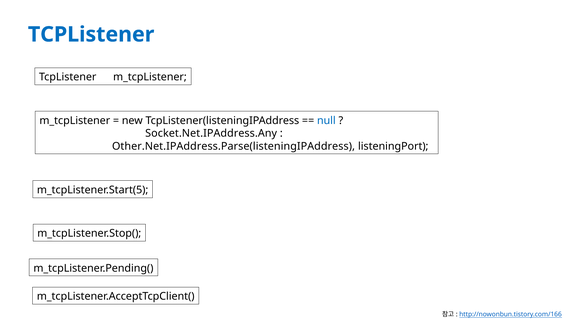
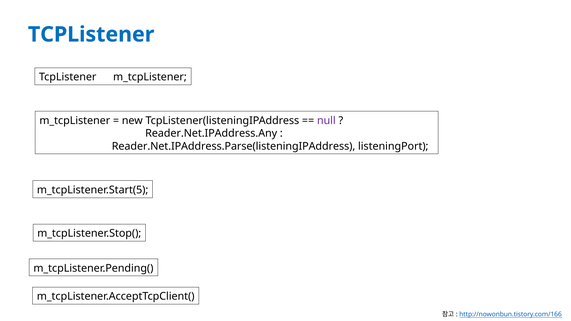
null colour: blue -> purple (326, 121)
Socket.Net.IPAddress.Any: Socket.Net.IPAddress.Any -> Reader.Net.IPAddress.Any (211, 133)
Other.Net.IPAddress.Parse(listeningIPAddress: Other.Net.IPAddress.Parse(listeningIPAddress -> Reader.Net.IPAddress.Parse(listeningIPAddress (234, 146)
